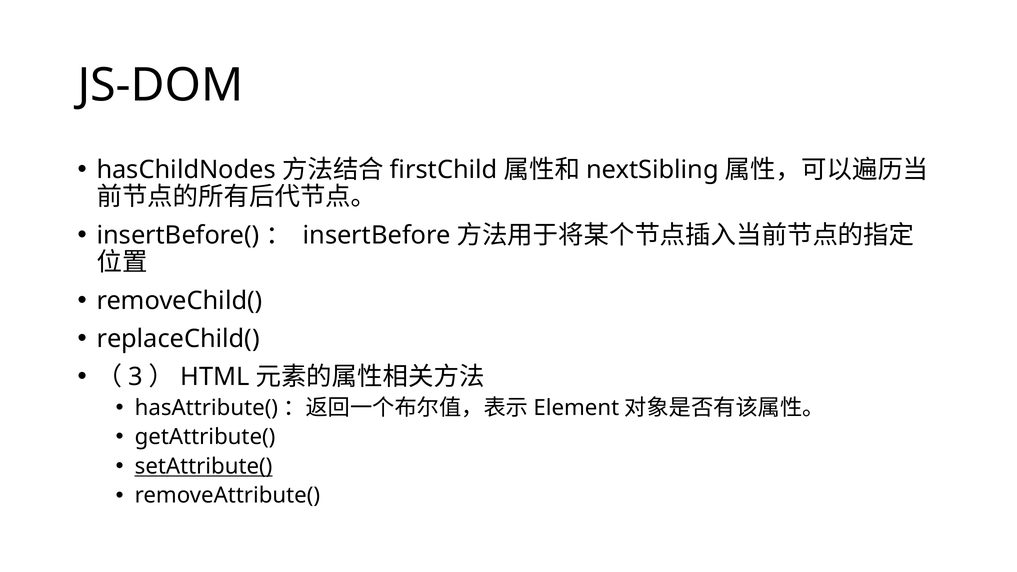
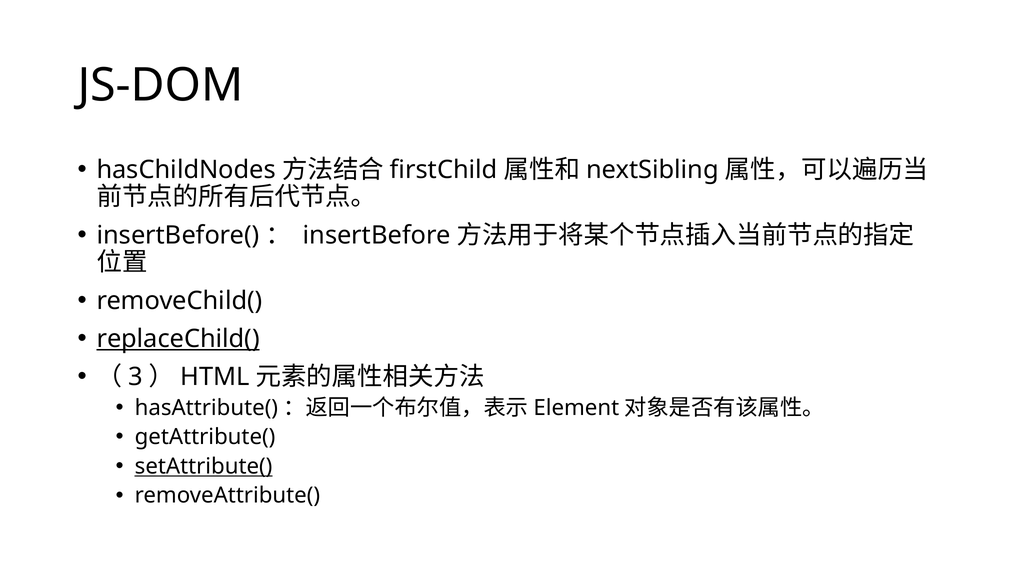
replaceChild( underline: none -> present (178, 339)
